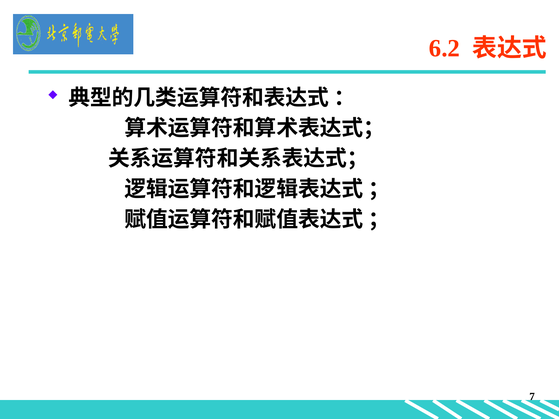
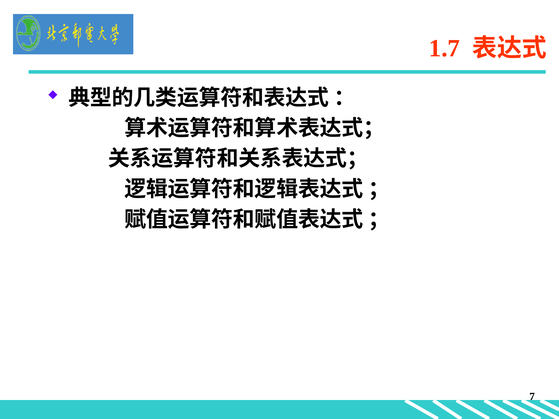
6.2: 6.2 -> 1.7 (444, 48)
